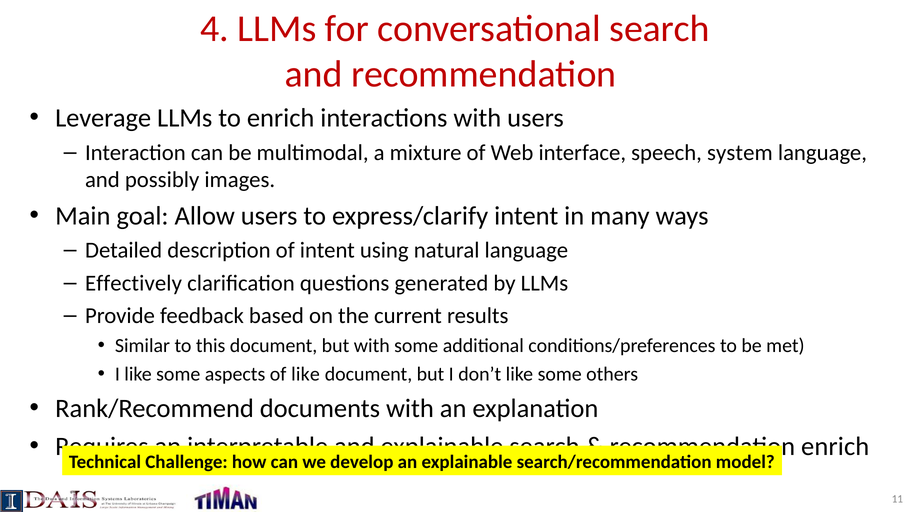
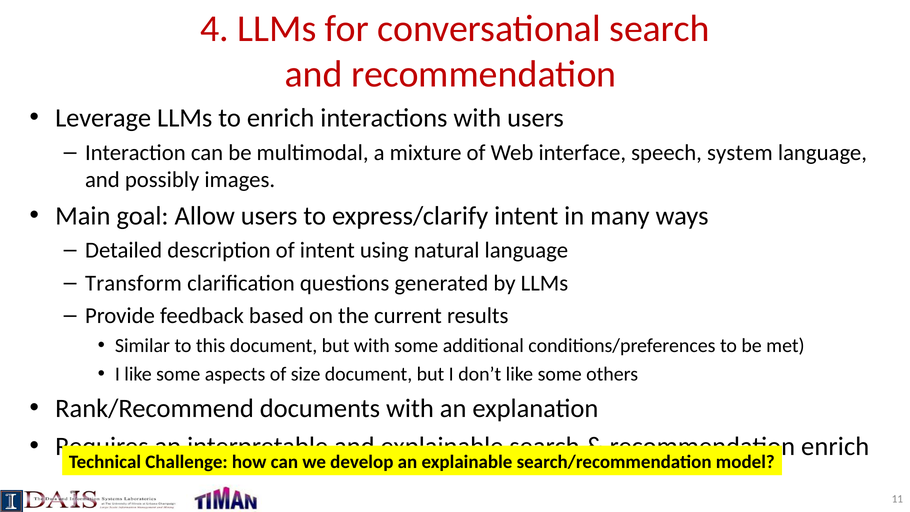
Effectively: Effectively -> Transform (133, 283)
of like: like -> size (306, 374)
